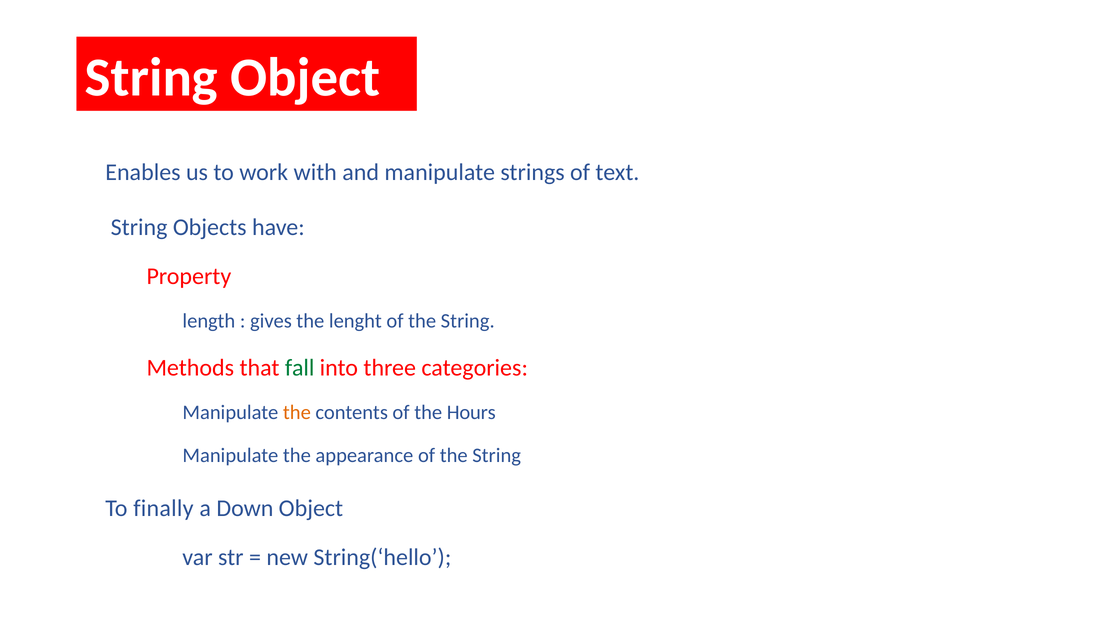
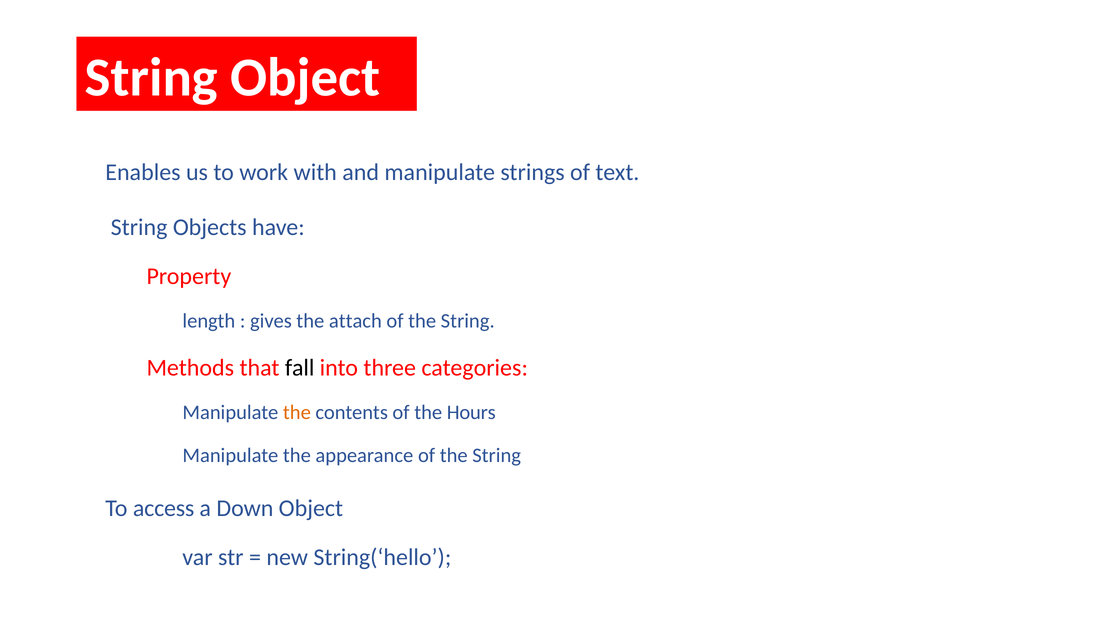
lenght: lenght -> attach (355, 321)
fall colour: green -> black (300, 368)
finally: finally -> access (164, 508)
